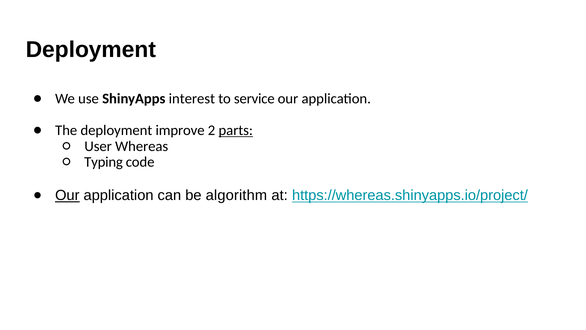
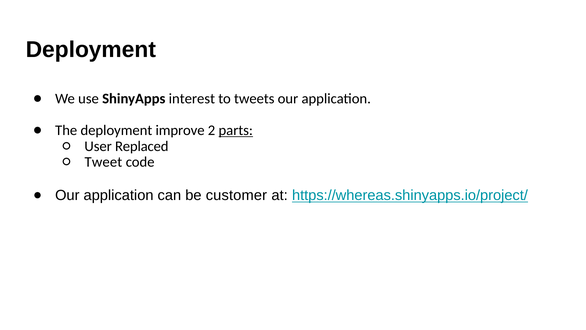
service: service -> tweets (254, 99)
Whereas: Whereas -> Replaced (142, 146)
Typing: Typing -> Tweet (103, 162)
Our underline: present -> none (67, 195)
algorithm: algorithm -> customer (236, 195)
